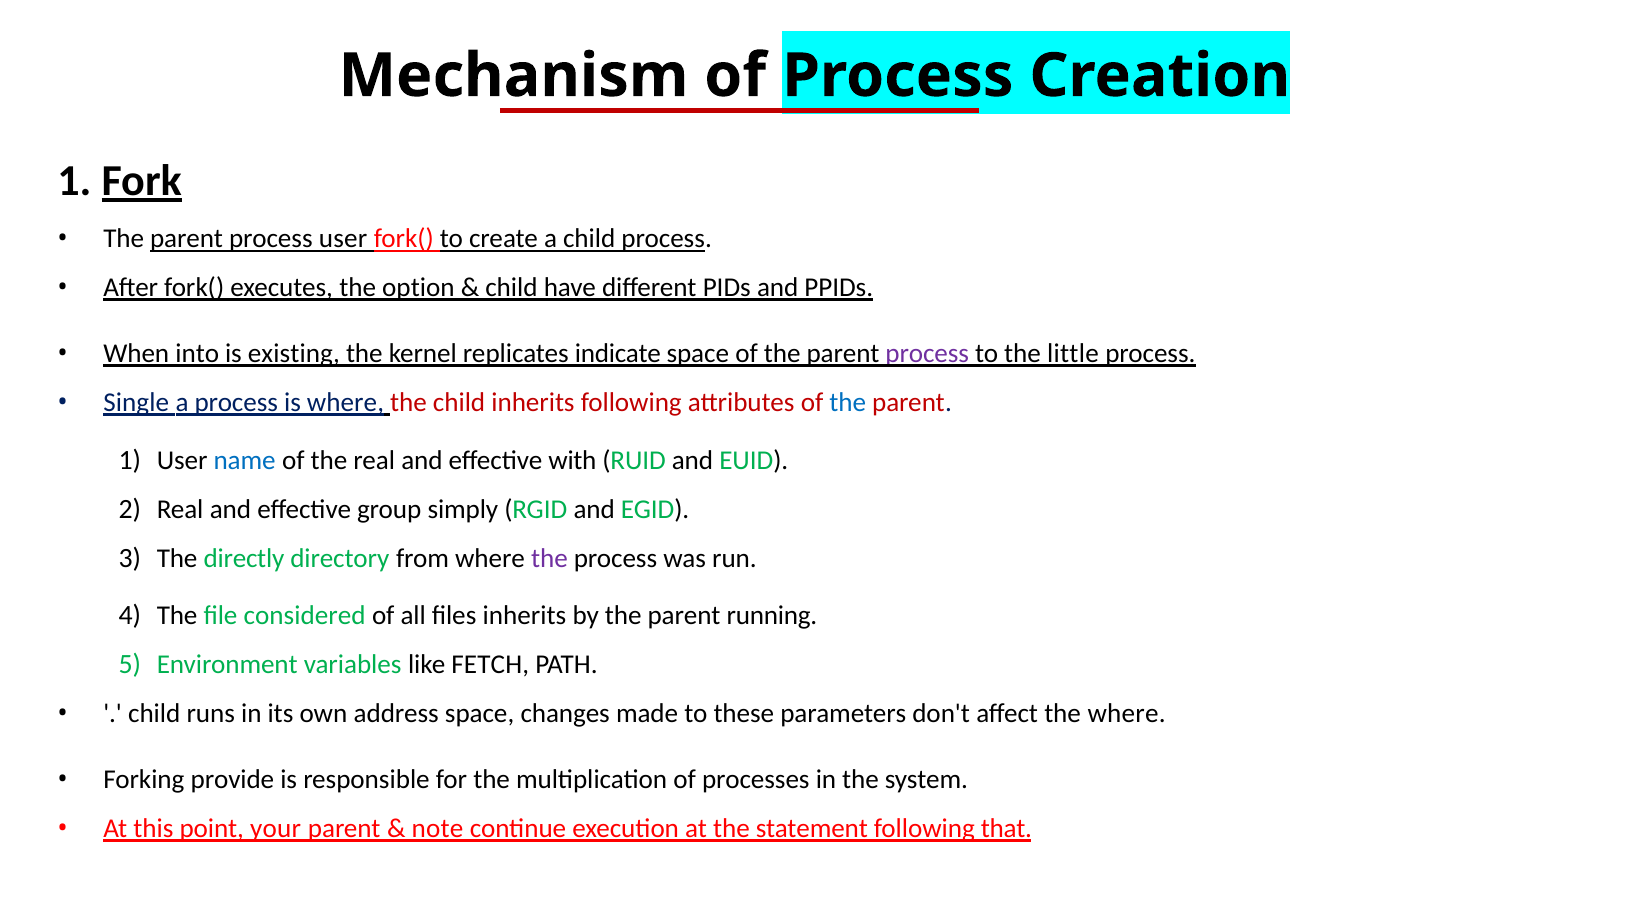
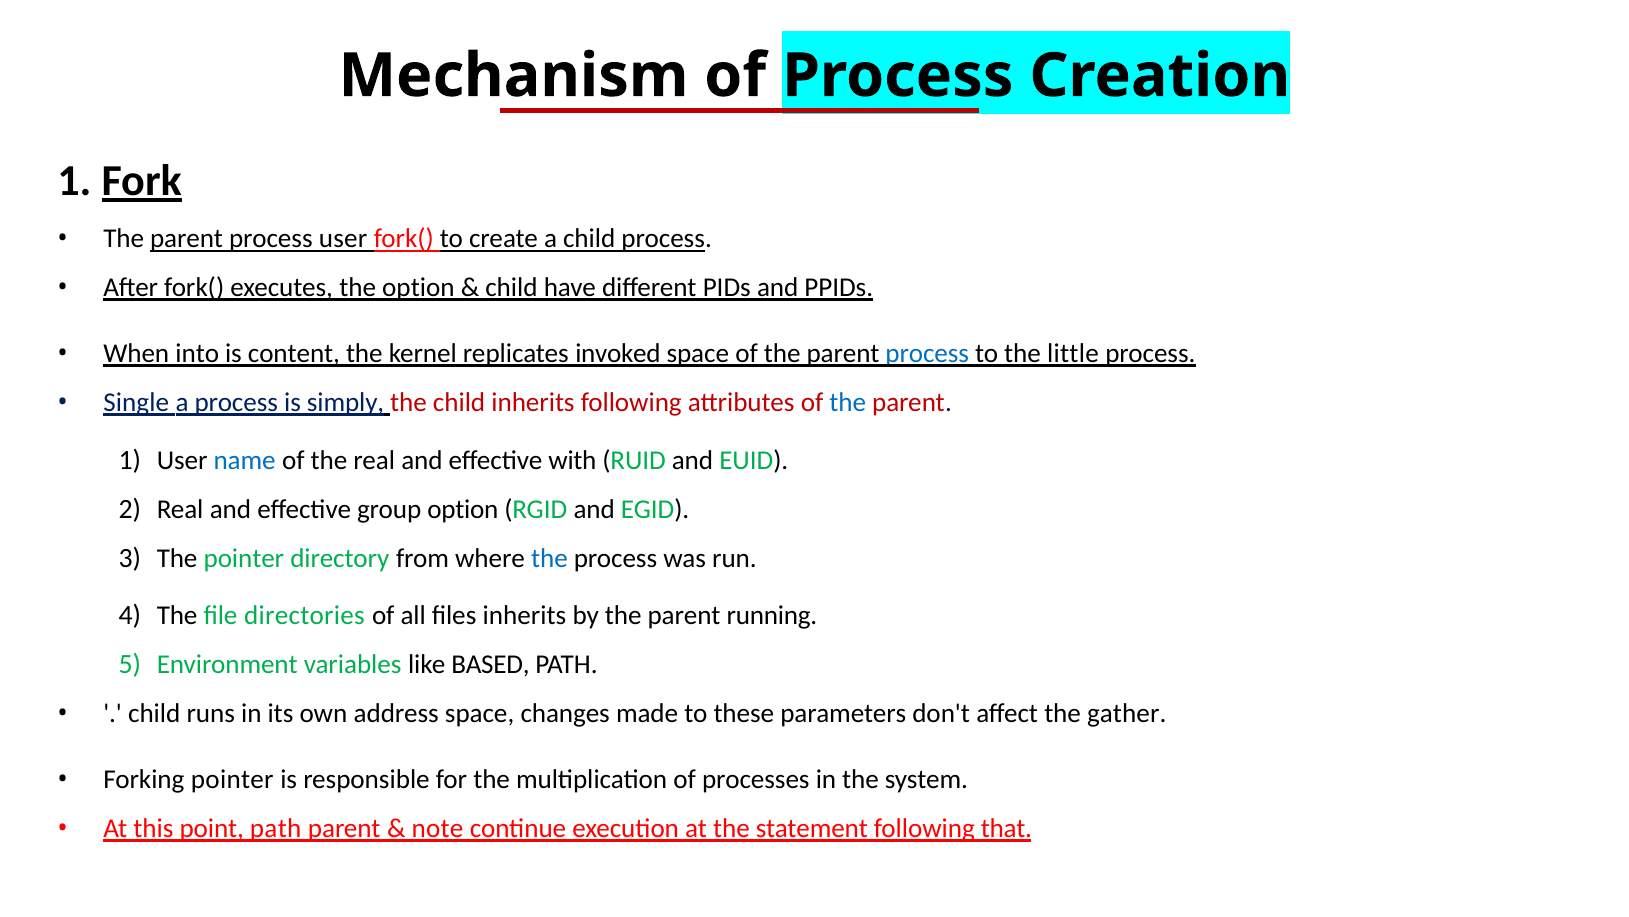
existing: existing -> content (294, 354)
indicate: indicate -> invoked (618, 354)
process colour: purple -> blue (927, 354)
is where: where -> simply (346, 403)
group simply: simply -> option (463, 509)
The directly: directly -> pointer (244, 558)
the colour: purple -> blue (549, 558)
considered: considered -> directories (304, 615)
FETCH: FETCH -> BASED (490, 664)
the where: where -> gather (1127, 713)
Forking provide: provide -> pointer (232, 779)
point your: your -> path (276, 828)
